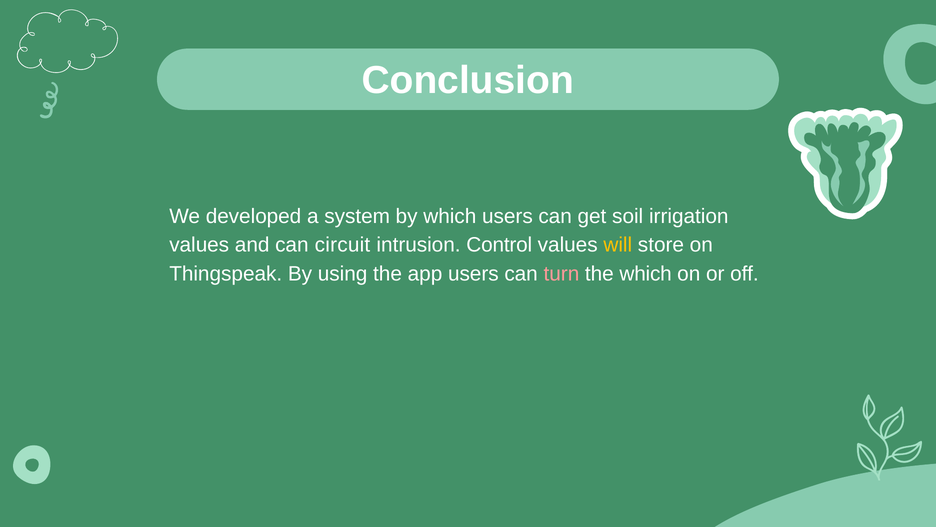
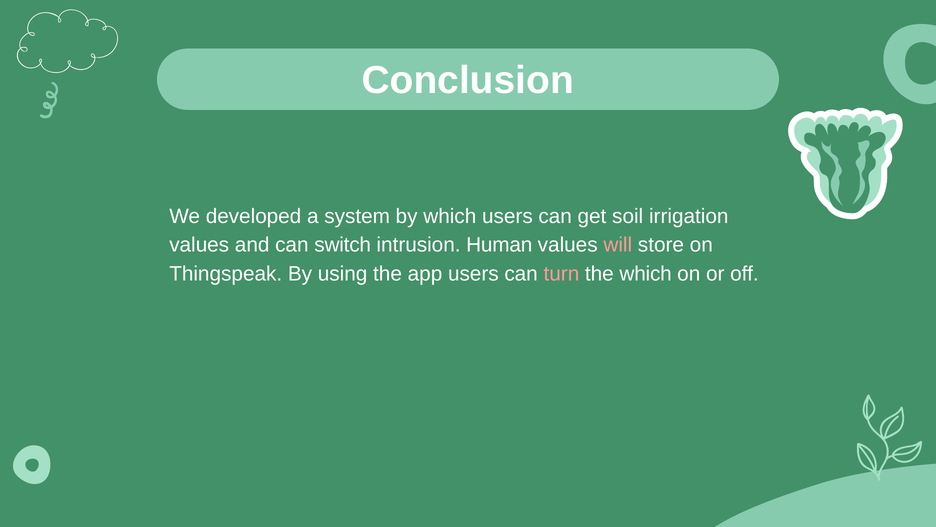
circuit: circuit -> switch (343, 245)
Control: Control -> Human (499, 245)
will colour: yellow -> pink (618, 245)
